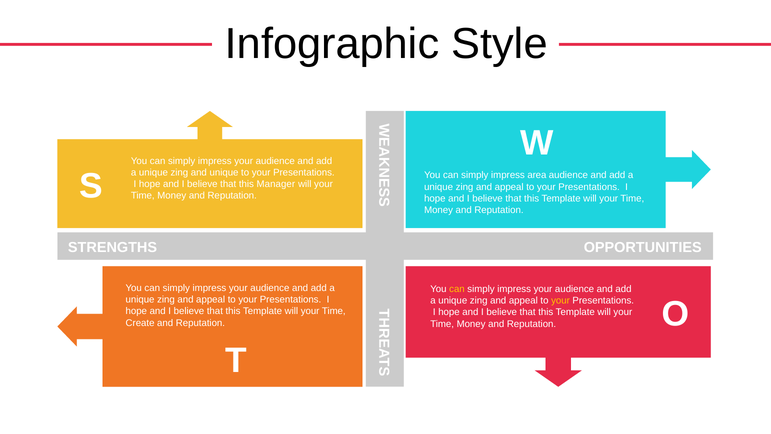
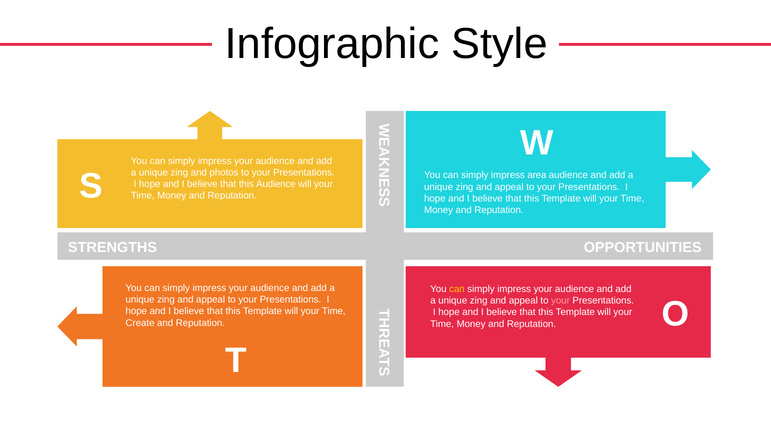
and unique: unique -> photos (224, 172)
this Manager: Manager -> Audience (276, 184)
your colour: yellow -> pink (560, 300)
